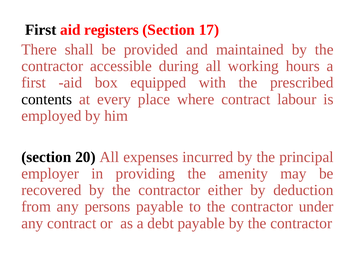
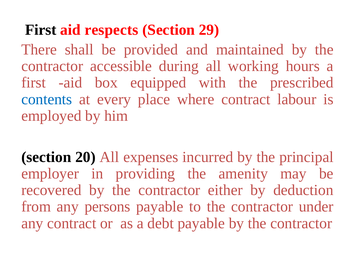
registers: registers -> respects (111, 30)
17: 17 -> 29 (209, 30)
contents colour: black -> blue (47, 99)
